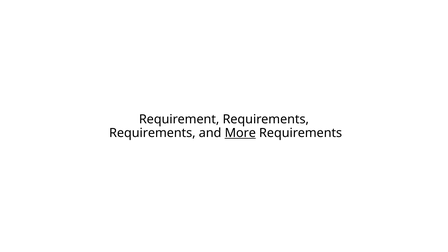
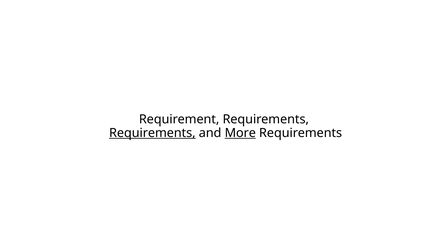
Requirements underline: none -> present (152, 133)
